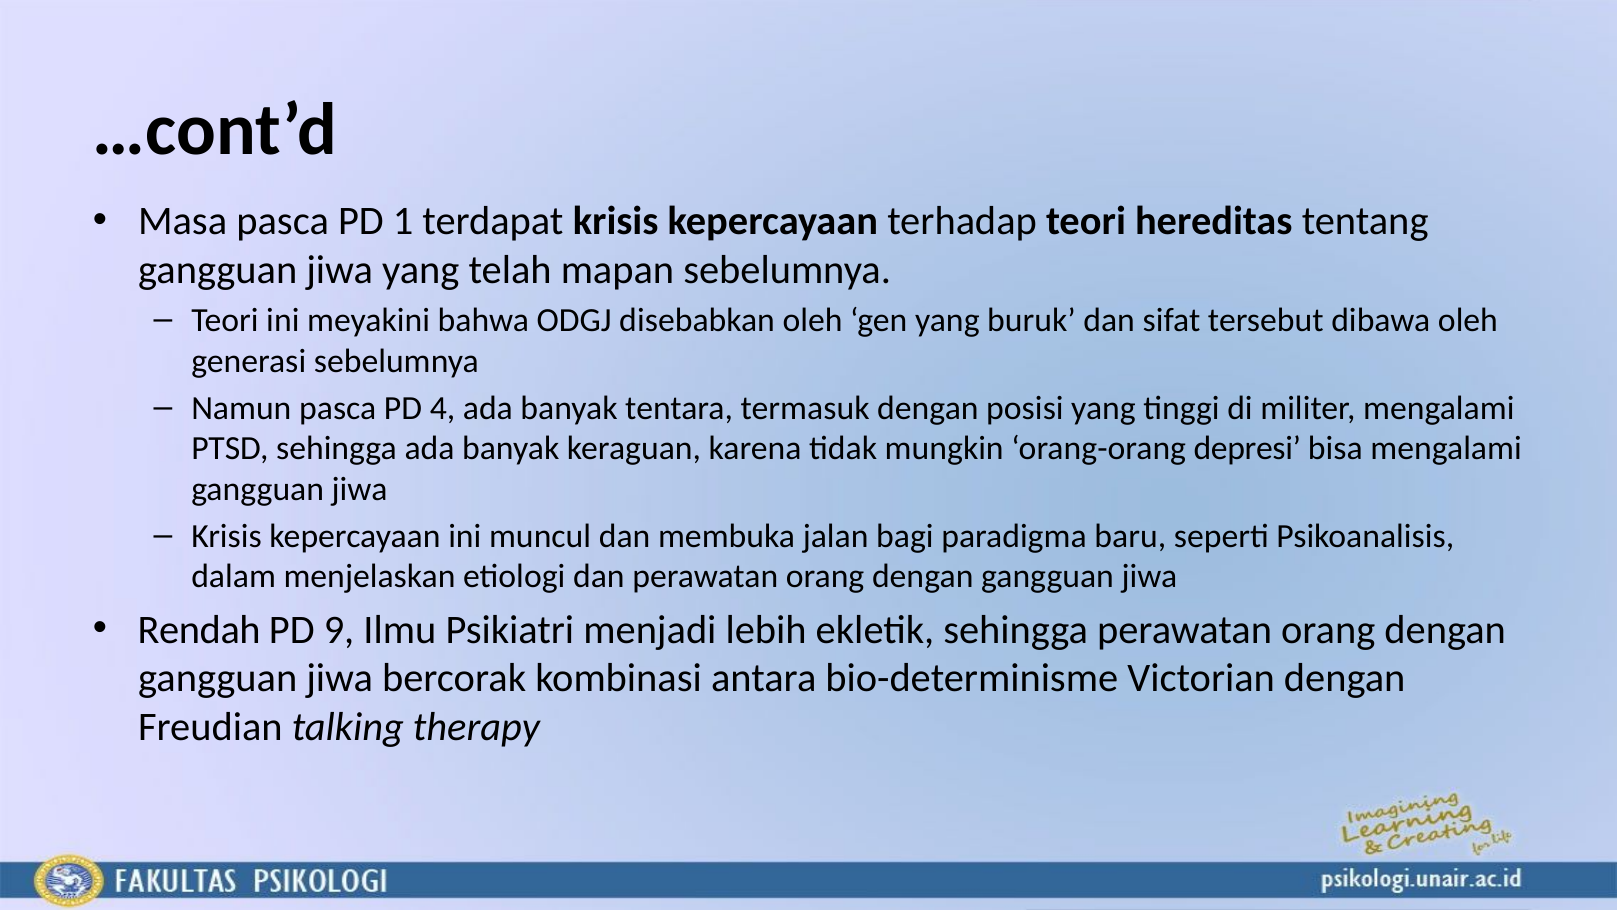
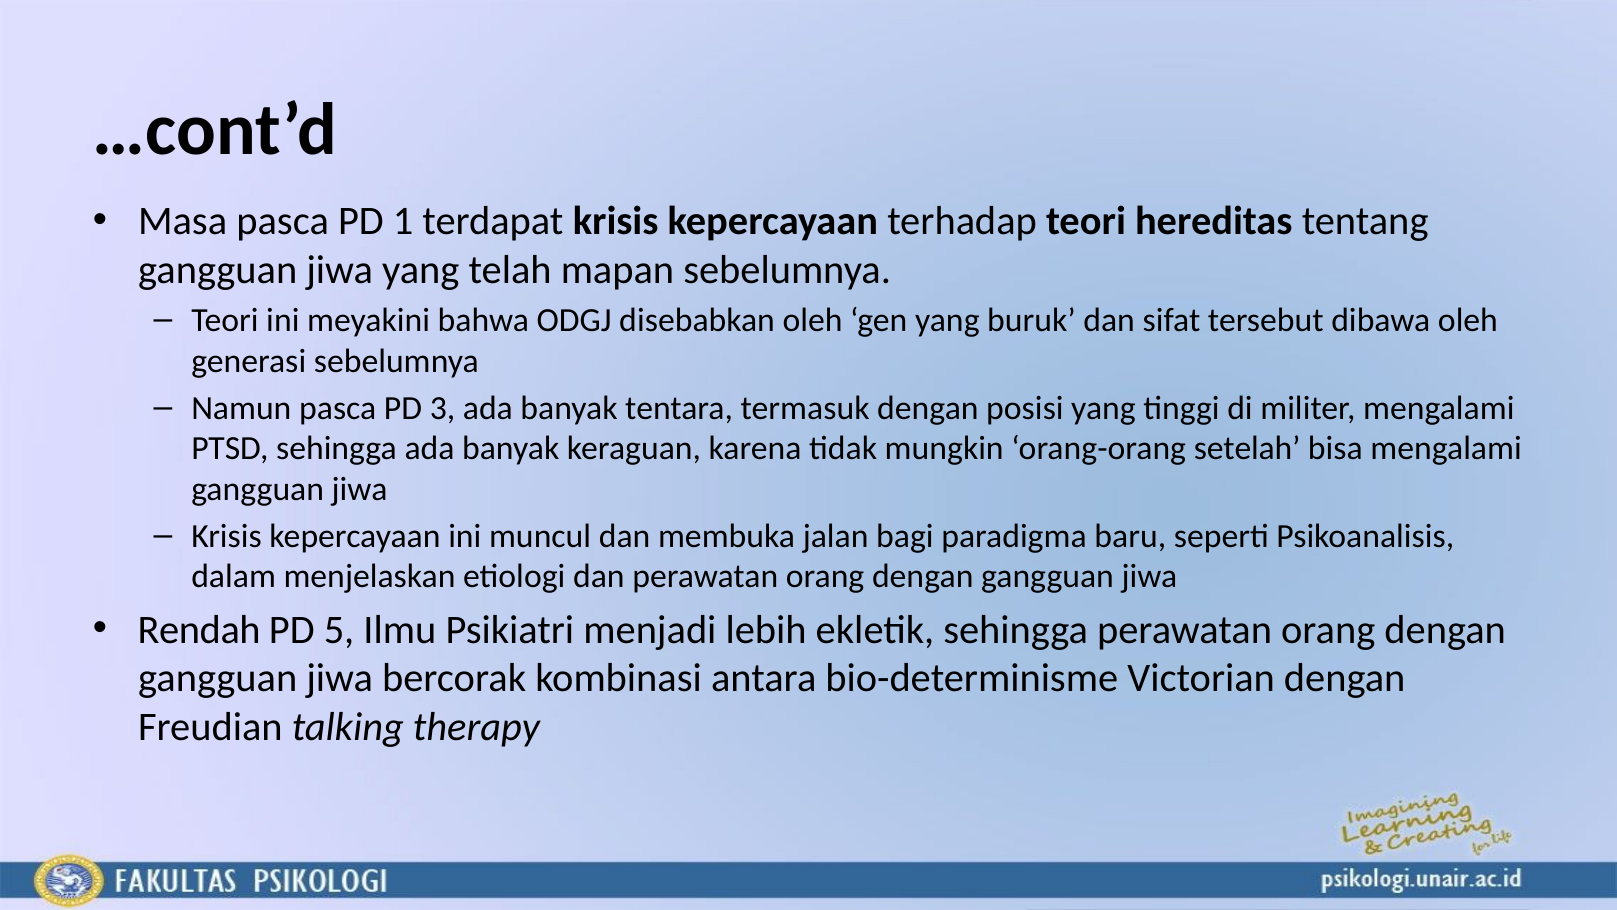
4: 4 -> 3 (442, 408)
depresi: depresi -> setelah (1247, 448)
9: 9 -> 5 (339, 630)
